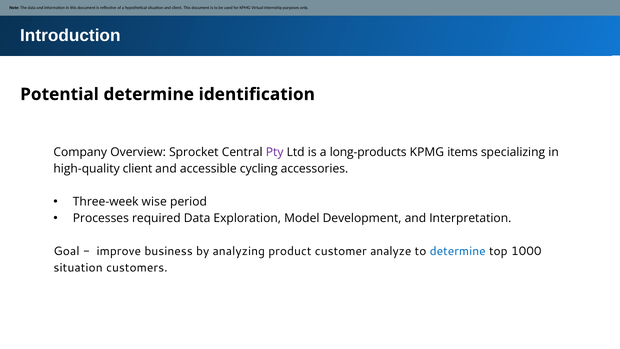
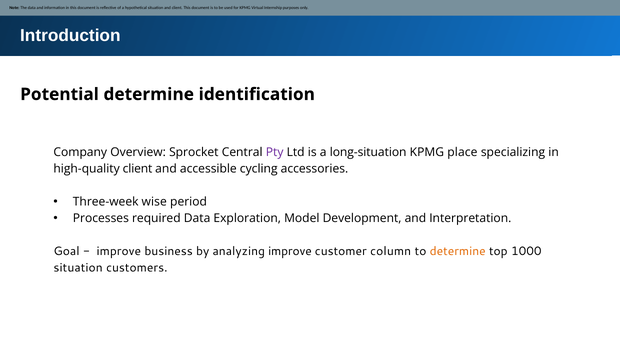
long-products: long-products -> long-situation (368, 152)
items: items -> place (462, 152)
analyzing product: product -> improve (290, 251)
analyze: analyze -> column (391, 251)
determine colour: blue -> orange (458, 251)
